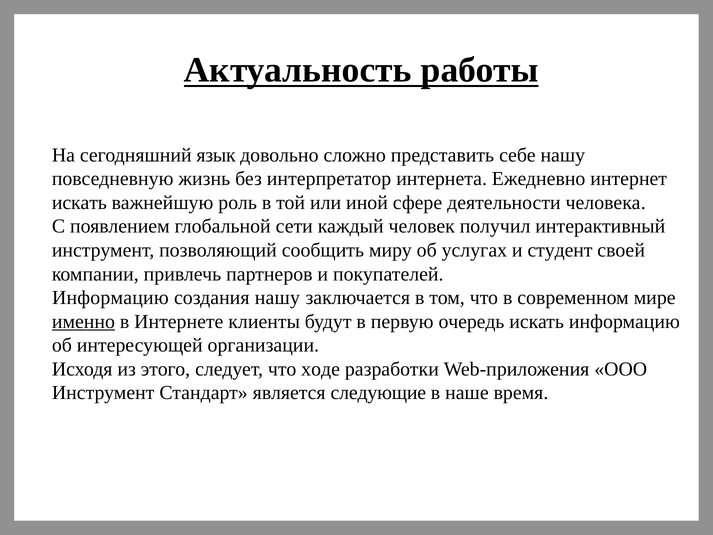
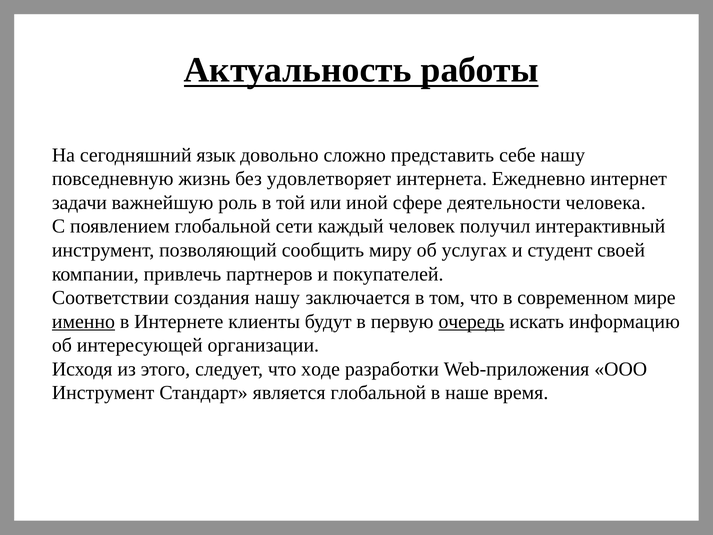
интерпретатор: интерпретатор -> удовлетворяет (329, 179)
искать: искать -> задачи (79, 203)
Информацию: Информацию -> Соответствии (110, 298)
очередь underline: none -> present (471, 321)
является следующие: следующие -> глобальной (378, 393)
